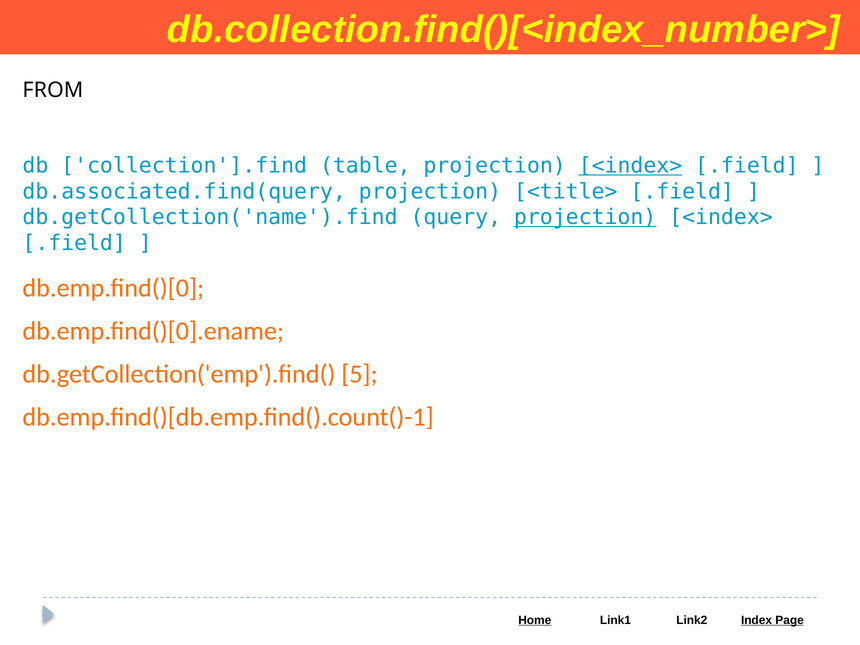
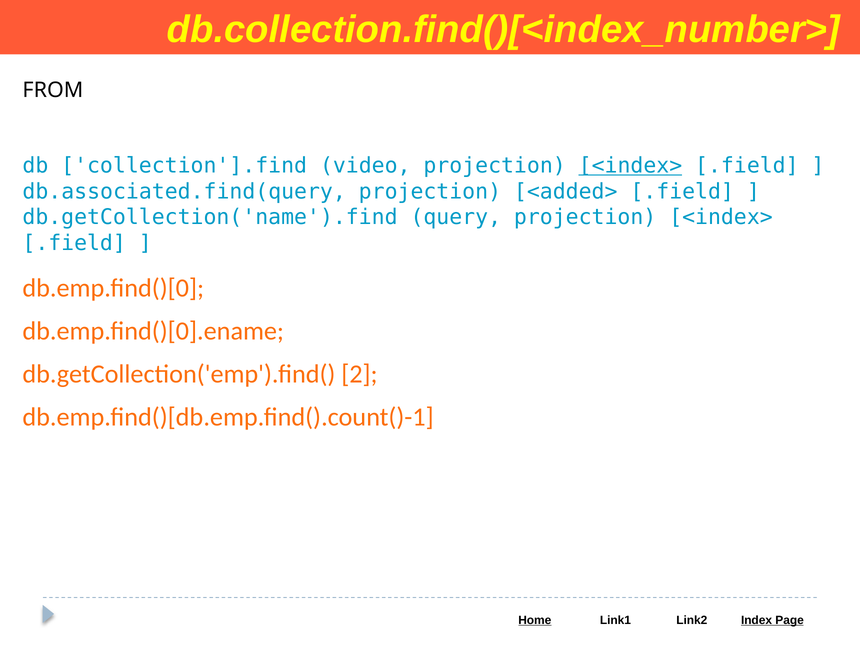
table: table -> video (365, 166)
<title>: <title> -> <added> (566, 191)
projection underline: present -> none (585, 217)
5: 5 -> 2 (359, 374)
